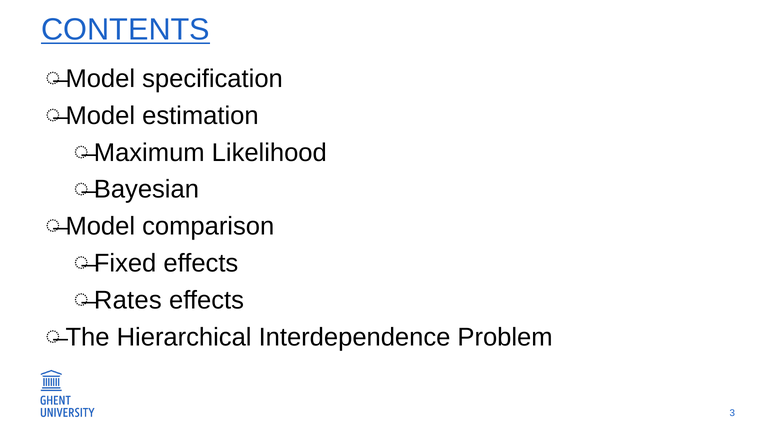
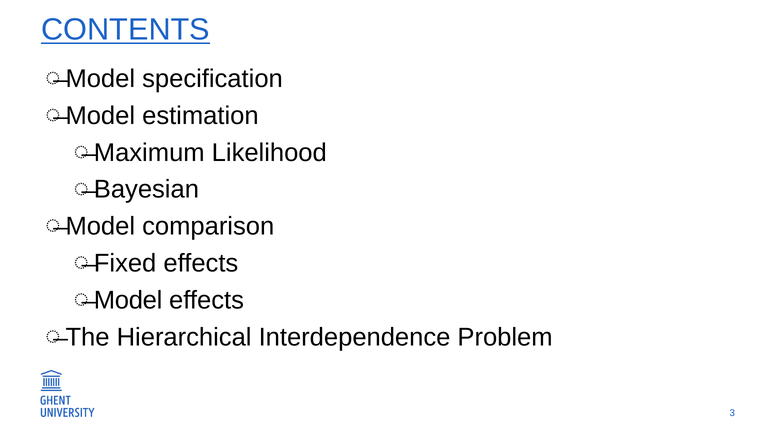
Rates: Rates -> Model (128, 300)
